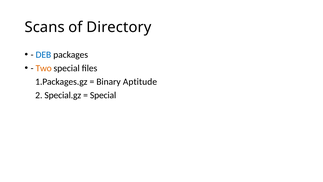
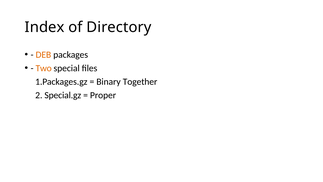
Scans: Scans -> Index (45, 27)
DEB colour: blue -> orange (43, 55)
Aptitude: Aptitude -> Together (140, 82)
Special: Special -> Proper (103, 95)
